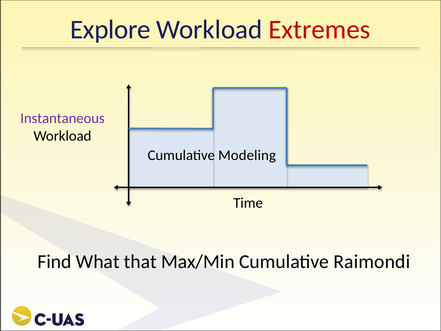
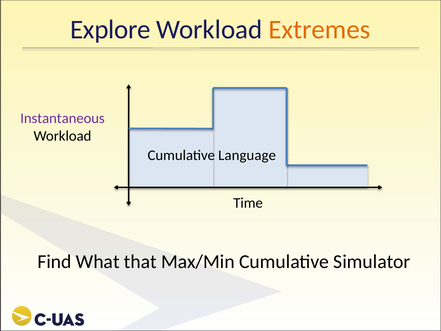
Extremes colour: red -> orange (319, 29)
Modeling: Modeling -> Language (247, 155)
Raimondi: Raimondi -> Simulator (372, 262)
